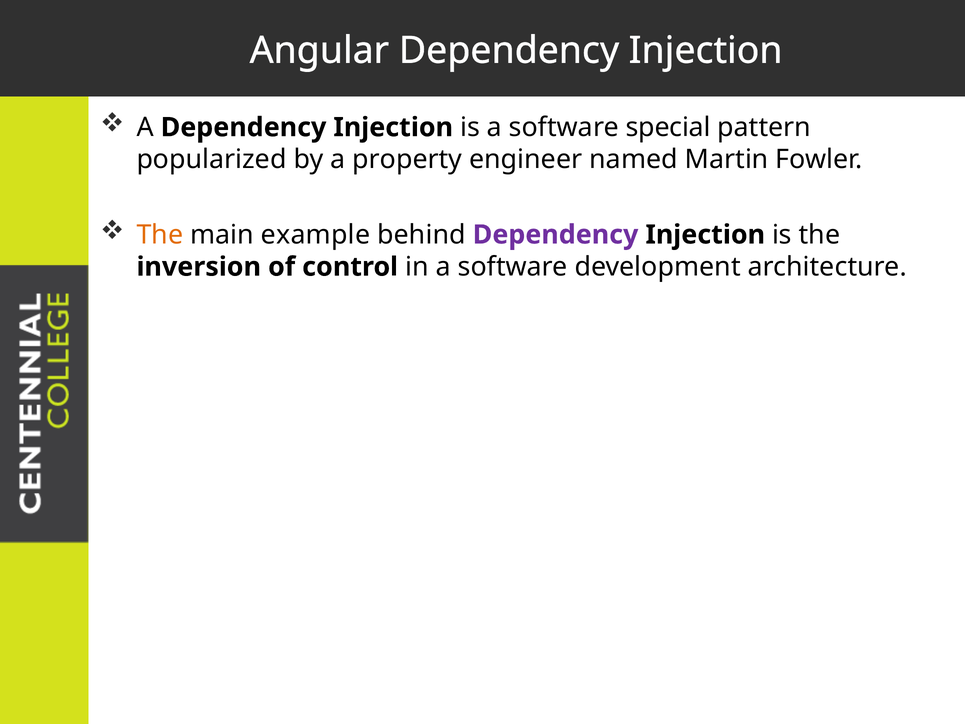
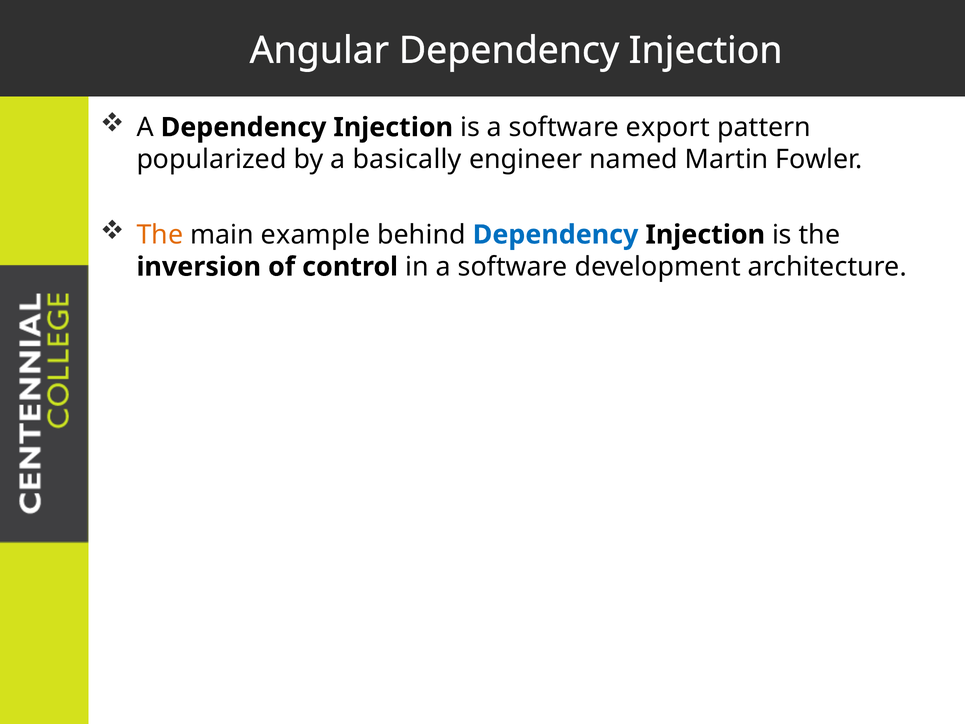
special: special -> export (668, 127)
property: property -> basically (407, 160)
Dependency colour: purple -> blue (556, 235)
